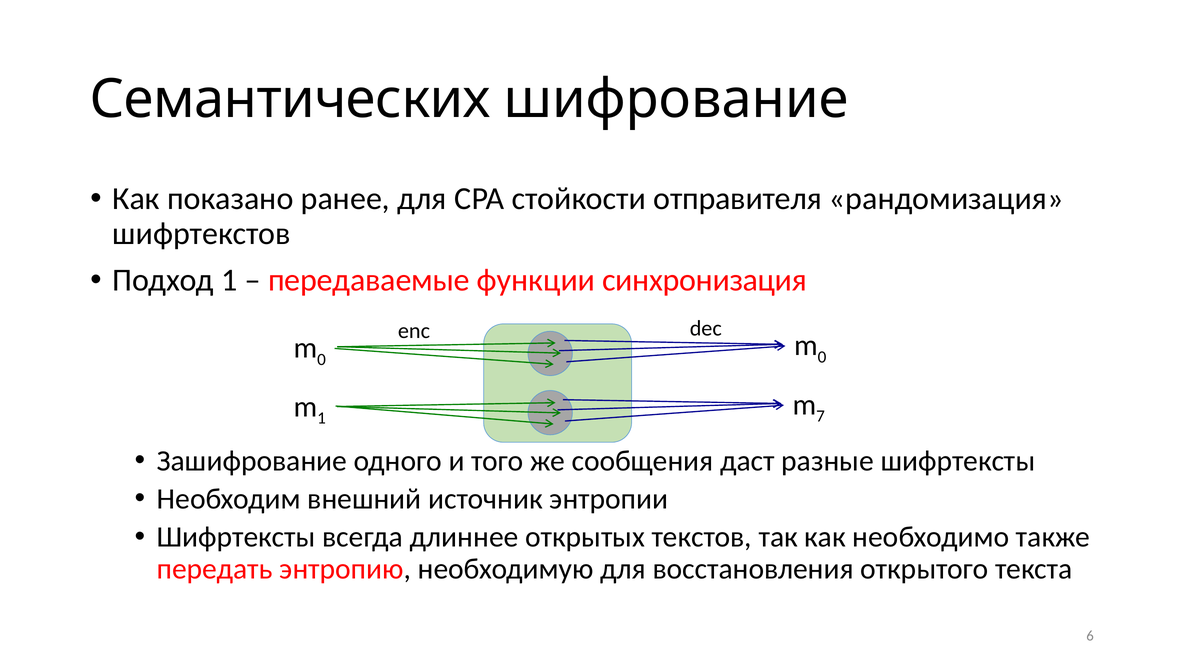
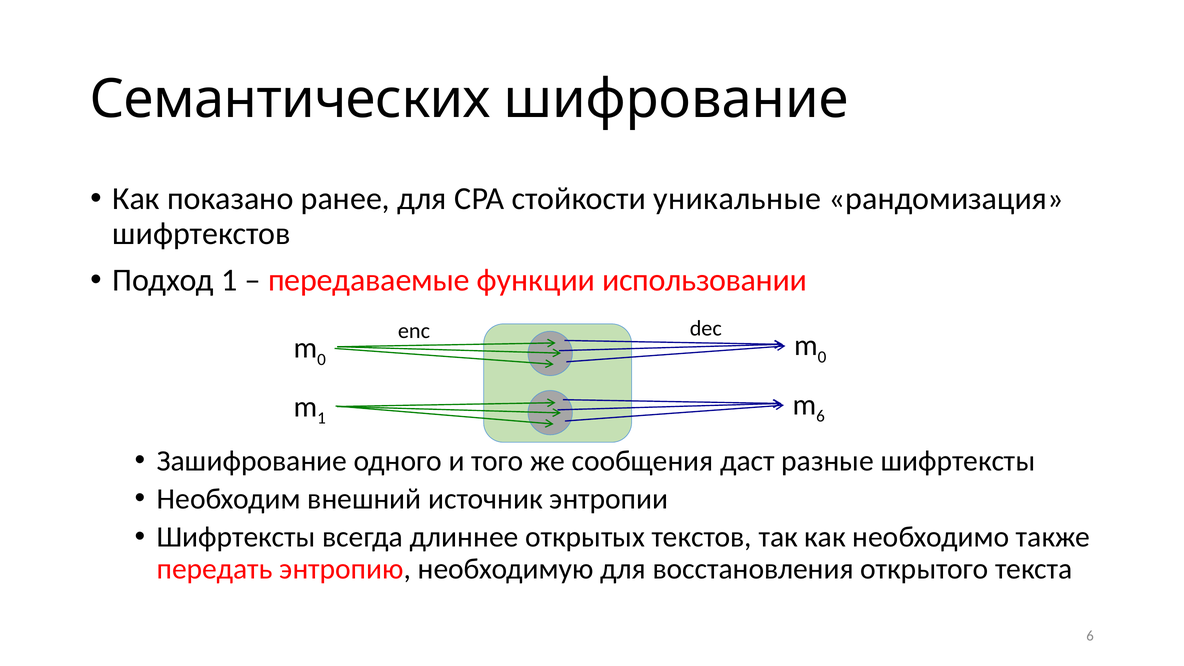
отправителя: отправителя -> уникальные (737, 199)
синхронизация: синхронизация -> использовании (705, 280)
7: 7 -> 6 (821, 416)
